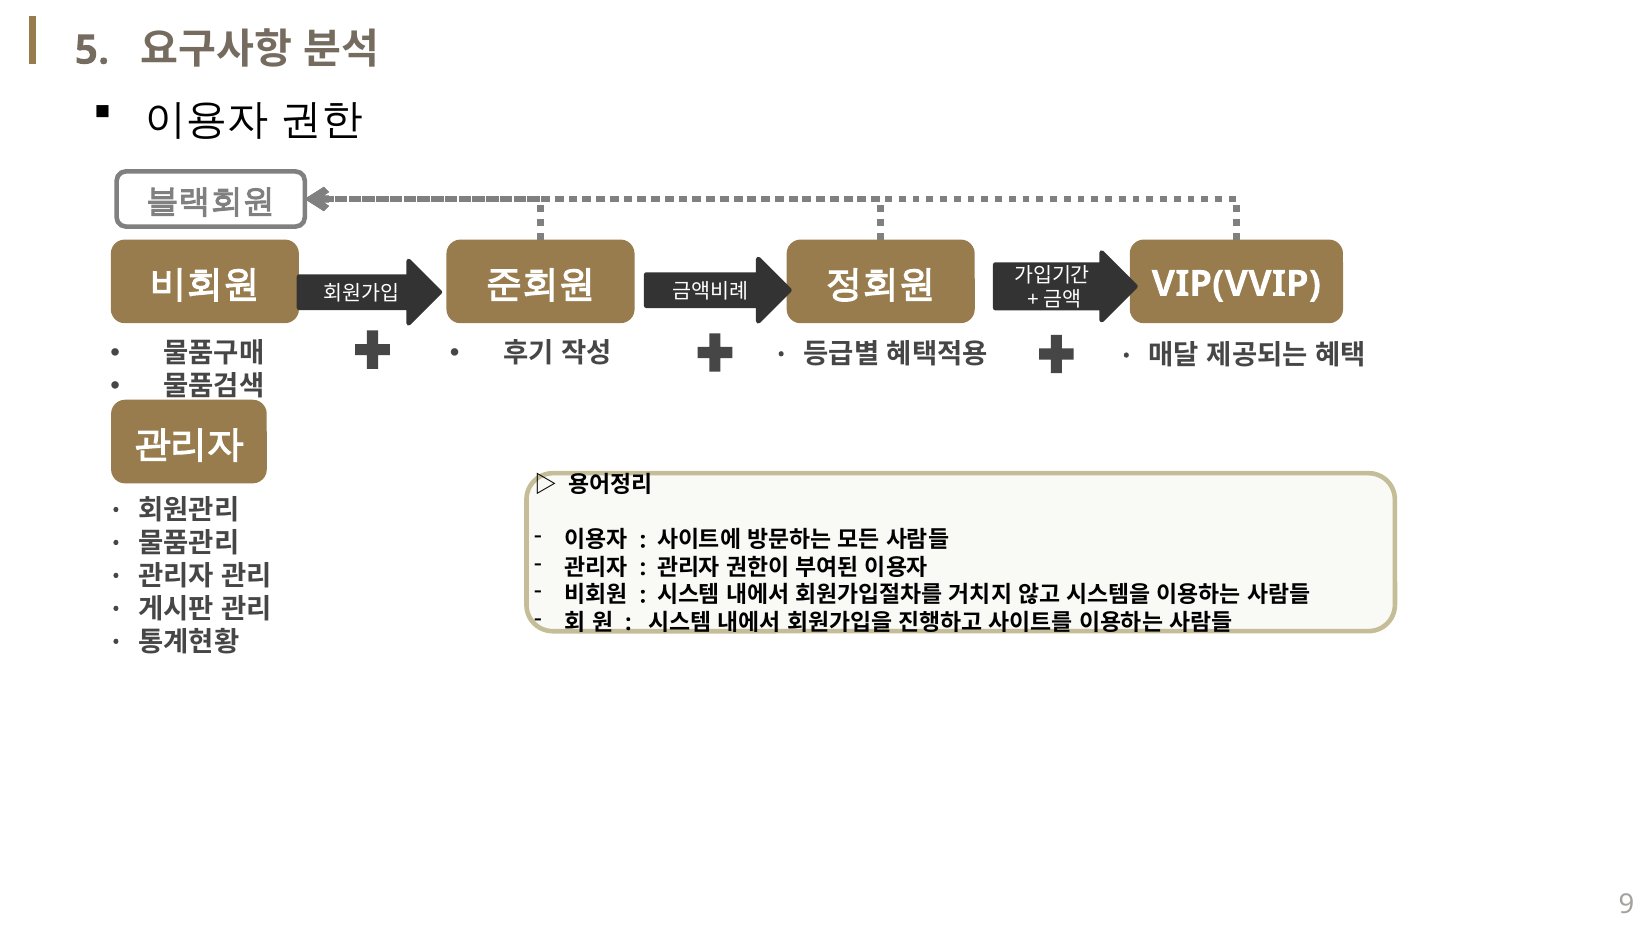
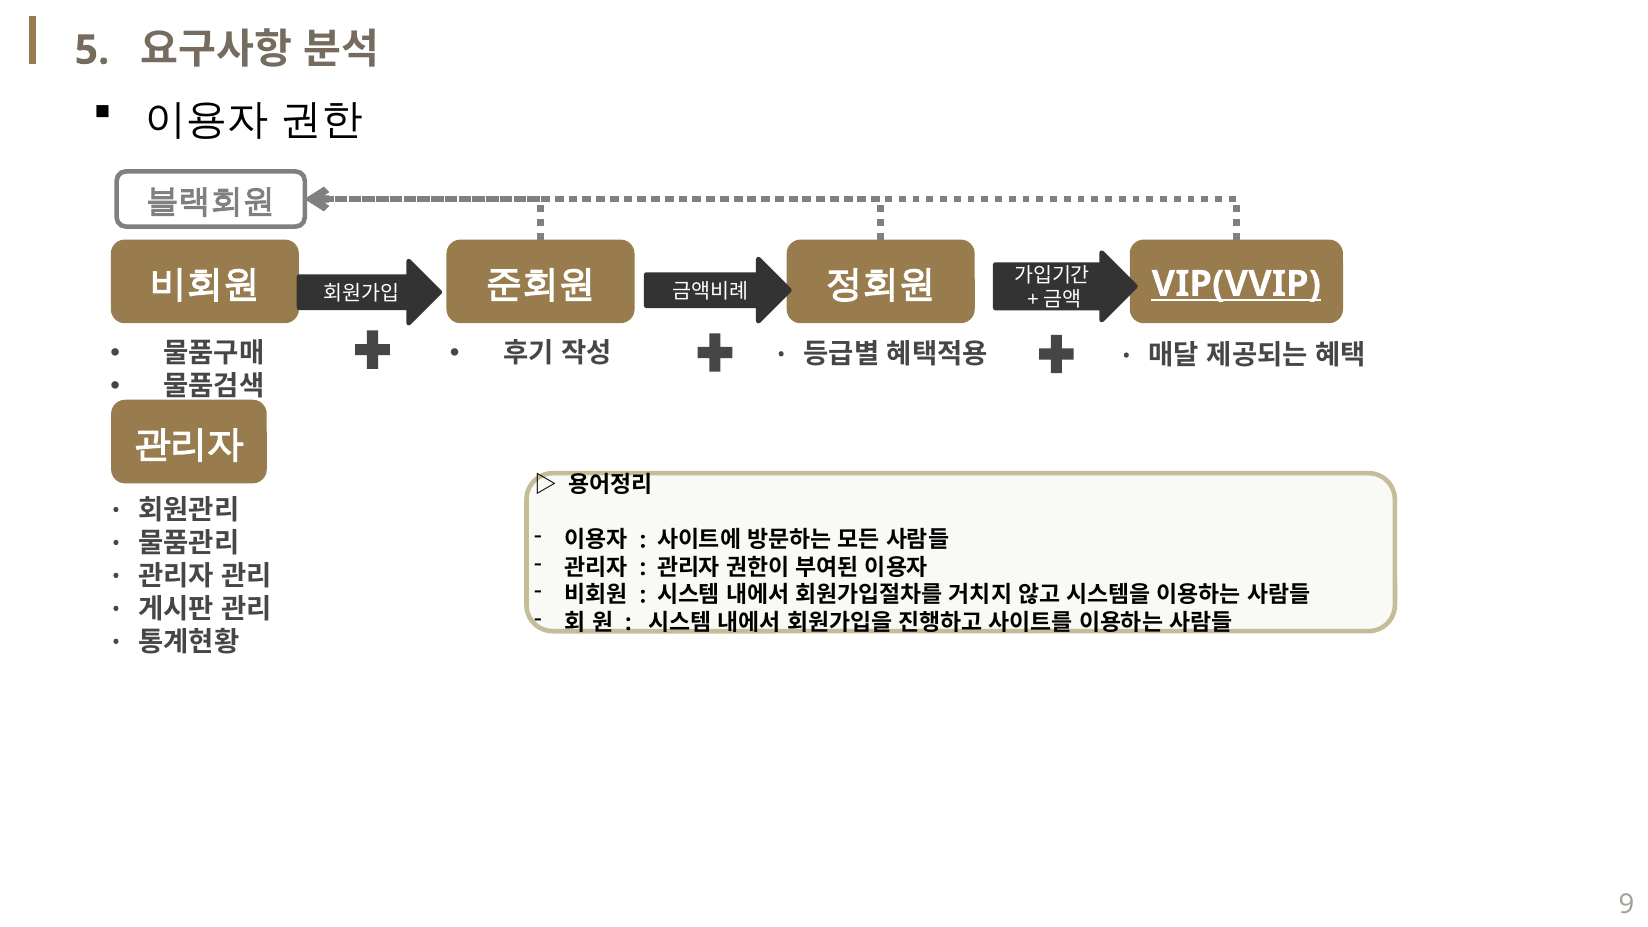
VIP(VVIP underline: none -> present (1236, 284)
